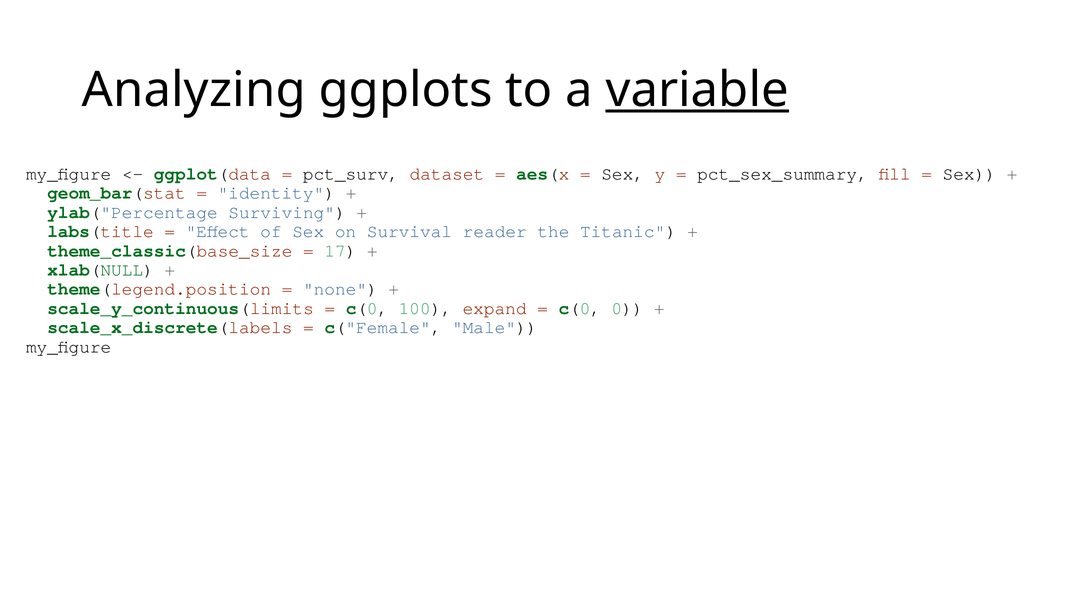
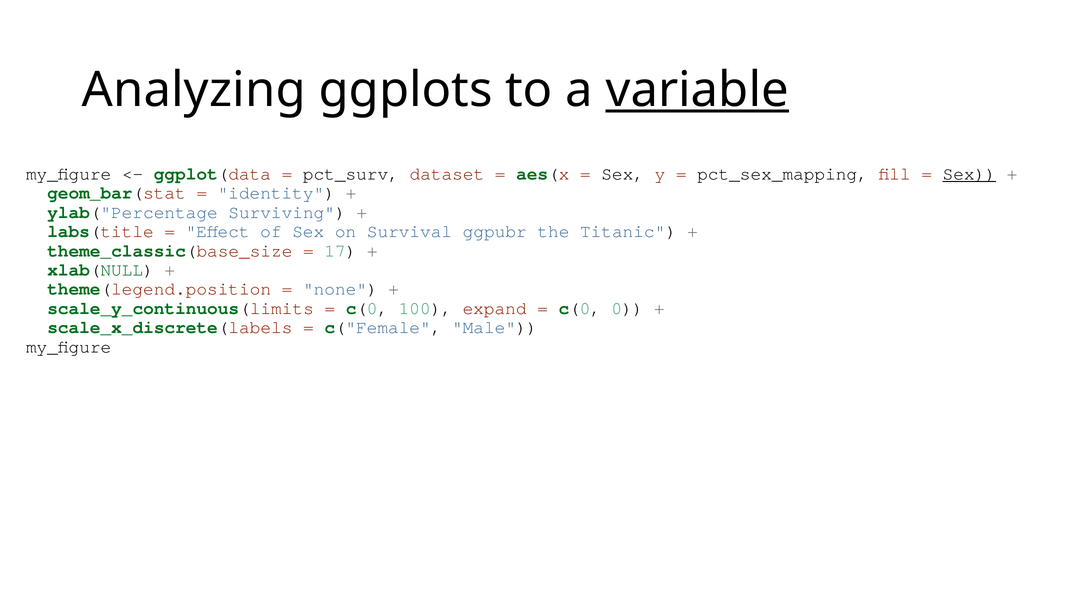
pct_sex_summary: pct_sex_summary -> pct_sex_mapping (783, 174)
Sex underline: none -> present (969, 174)
reader: reader -> ggpubr (495, 231)
